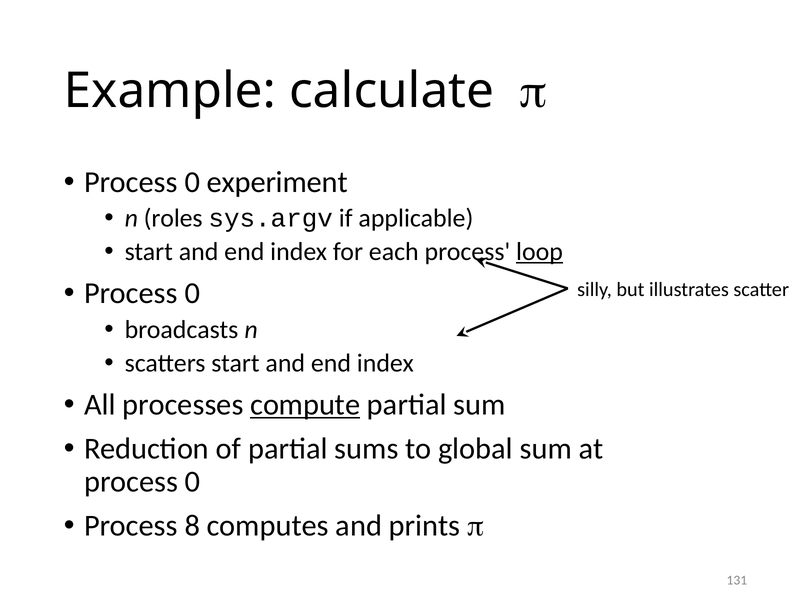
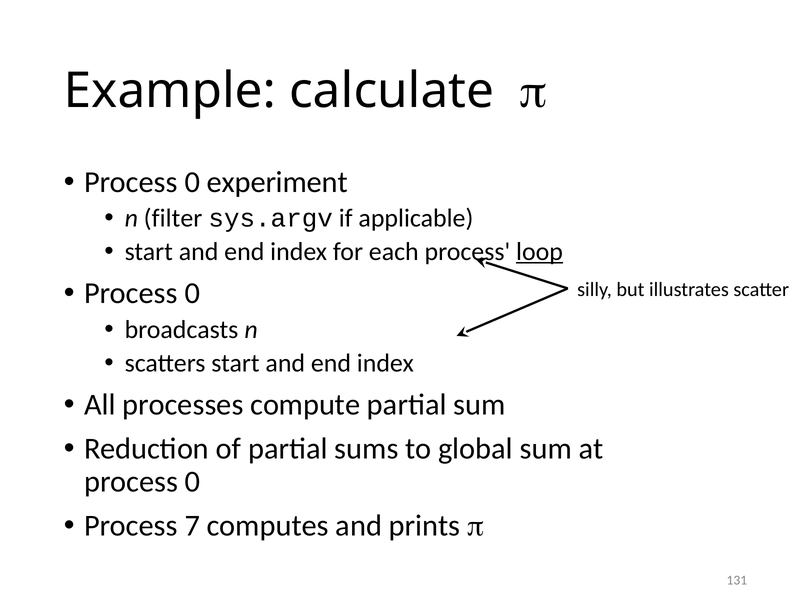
roles: roles -> filter (173, 218)
compute underline: present -> none (305, 405)
8: 8 -> 7 (192, 526)
